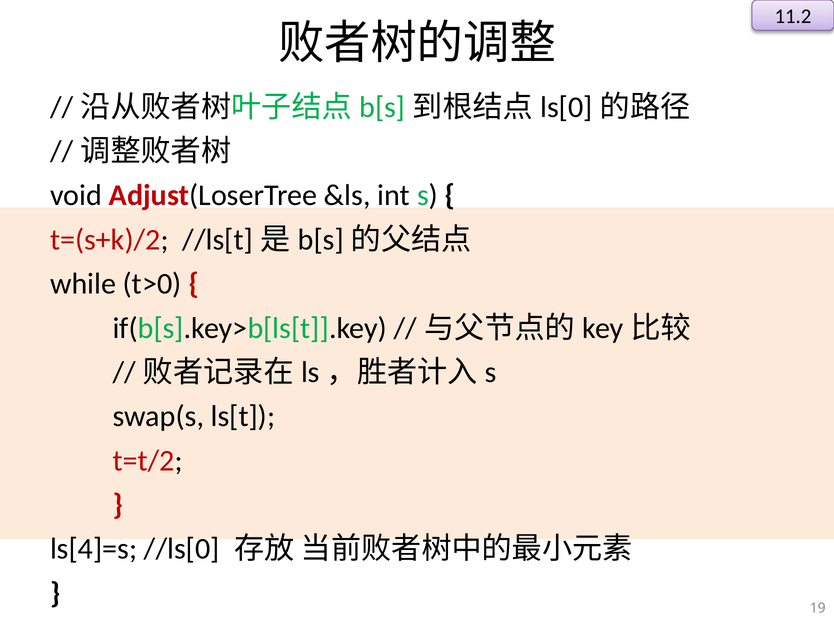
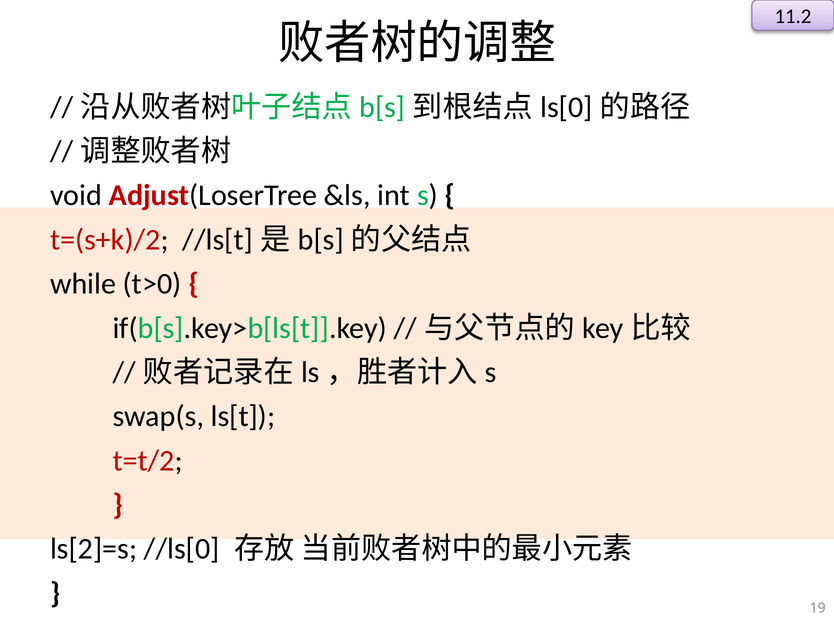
ls[4]=s: ls[4]=s -> ls[2]=s (94, 550)
